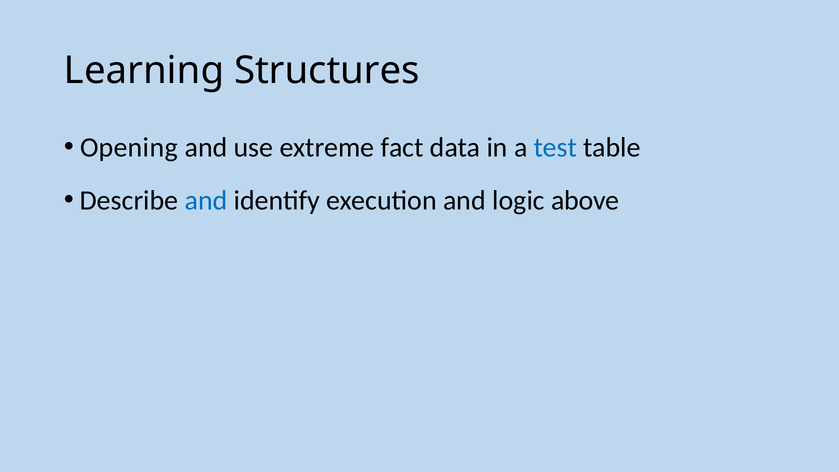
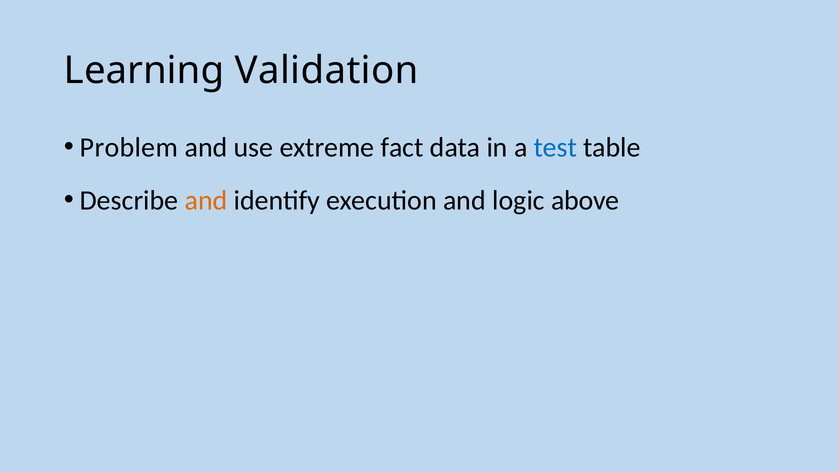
Structures: Structures -> Validation (327, 70)
Opening: Opening -> Problem (129, 148)
and colour: blue -> orange (206, 200)
